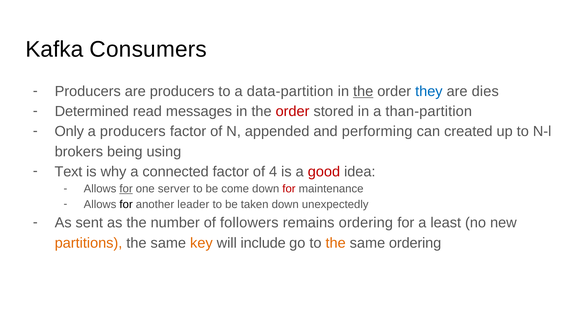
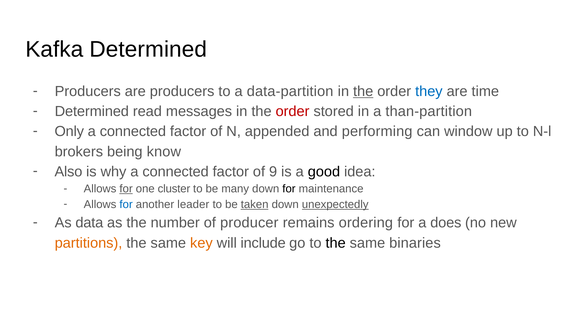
Kafka Consumers: Consumers -> Determined (148, 49)
dies: dies -> time (485, 91)
producers: producers -> connected (133, 131)
created: created -> window (468, 131)
using: using -> know (164, 151)
Text: Text -> Also (68, 172)
4: 4 -> 9 (273, 172)
good colour: red -> black (324, 172)
server: server -> cluster (174, 189)
come: come -> many (235, 189)
for colour: red -> black (289, 189)
for colour: black -> blue (126, 204)
taken underline: none -> present (255, 204)
unexpectedly underline: none -> present (335, 204)
sent: sent -> data (89, 223)
followers: followers -> producer (249, 223)
least: least -> does (446, 223)
the colour: orange -> black (336, 243)
same ordering: ordering -> binaries (415, 243)
